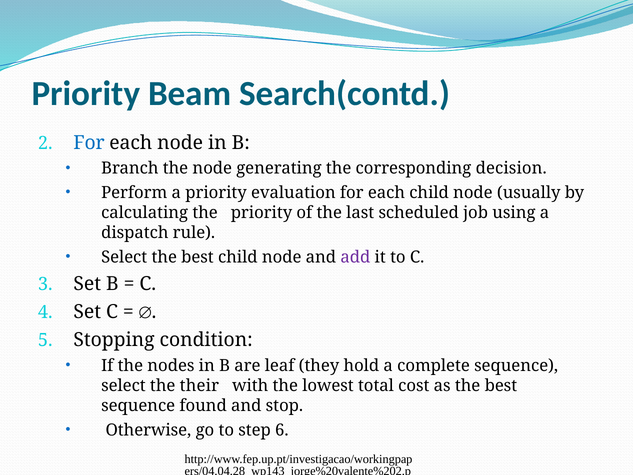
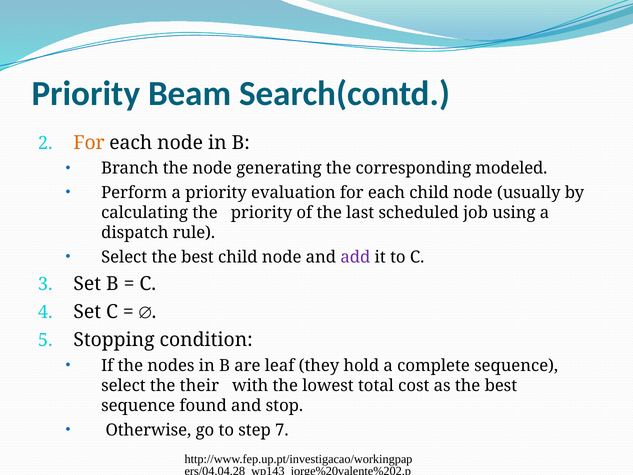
For colour: blue -> orange (89, 143)
decision: decision -> modeled (511, 168)
6: 6 -> 7 (282, 430)
